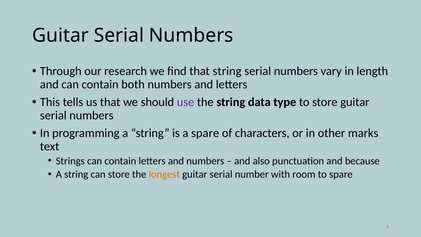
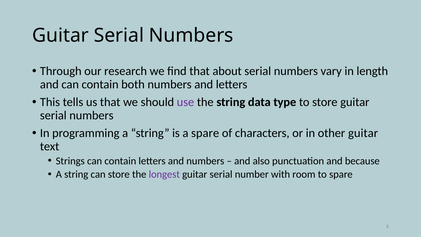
that string: string -> about (227, 71)
other marks: marks -> guitar (363, 133)
longest colour: orange -> purple (164, 174)
